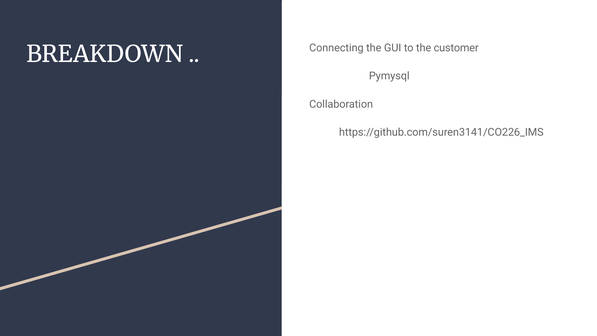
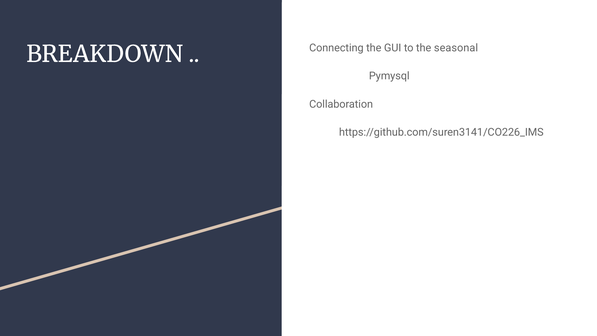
customer: customer -> seasonal (456, 48)
